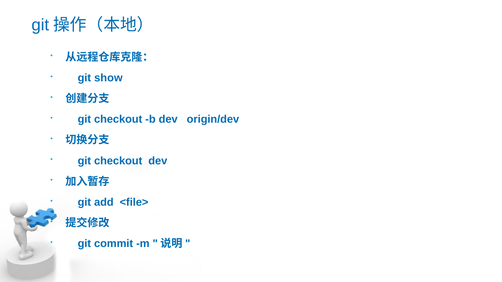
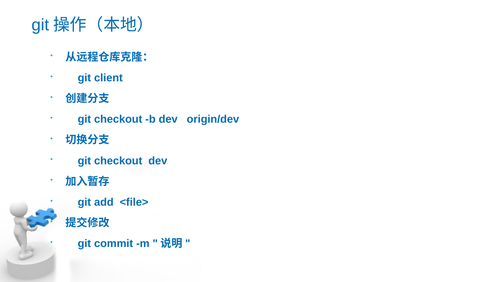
show: show -> client (108, 78)
